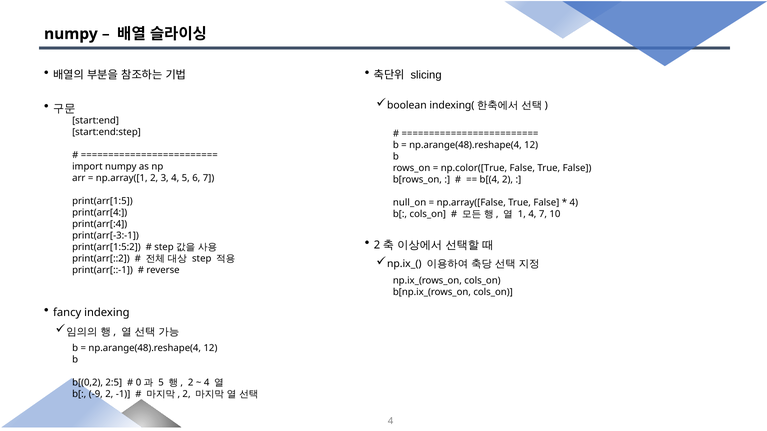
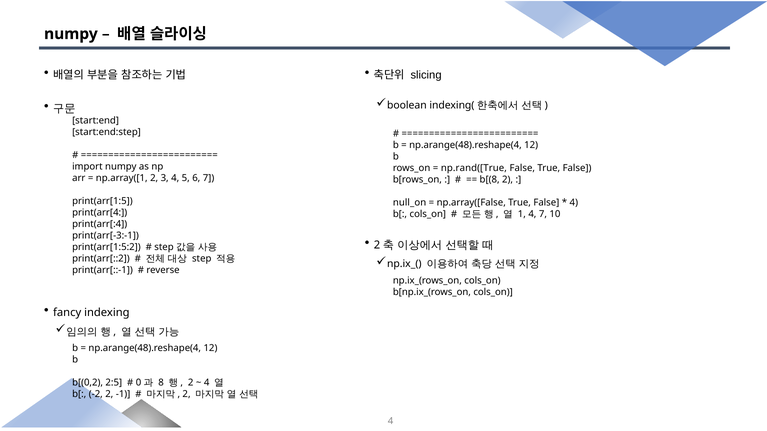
np.color([True: np.color([True -> np.rand([True (474, 168)
b[(4: b[(4 -> b[(8 (490, 180)
5: 5 -> 8 (161, 383)
-9: -9 -> -2 (96, 395)
